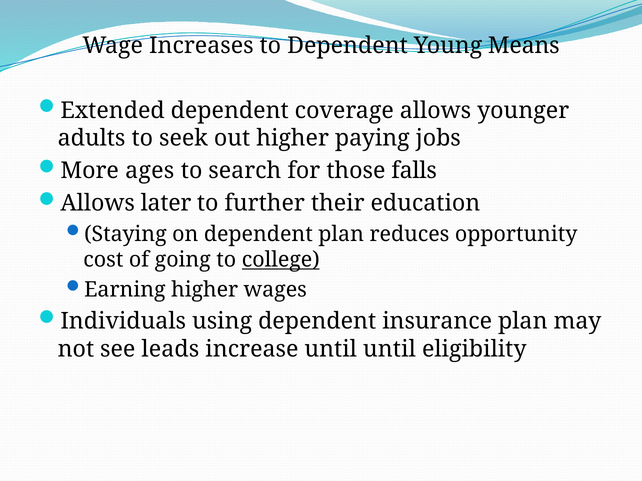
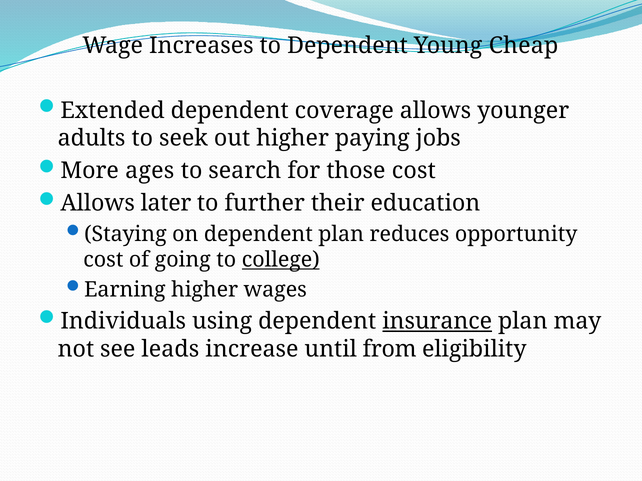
Means: Means -> Cheap (524, 45)
those falls: falls -> cost (414, 171)
insurance underline: none -> present (437, 321)
until until: until -> from (390, 349)
